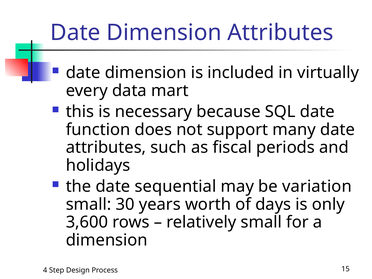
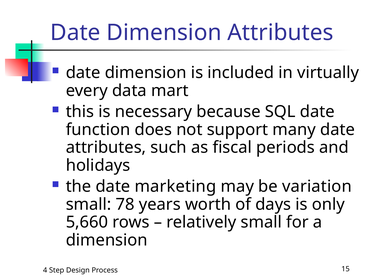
sequential: sequential -> marketing (175, 187)
30: 30 -> 78 (125, 204)
3,600: 3,600 -> 5,660 (87, 222)
